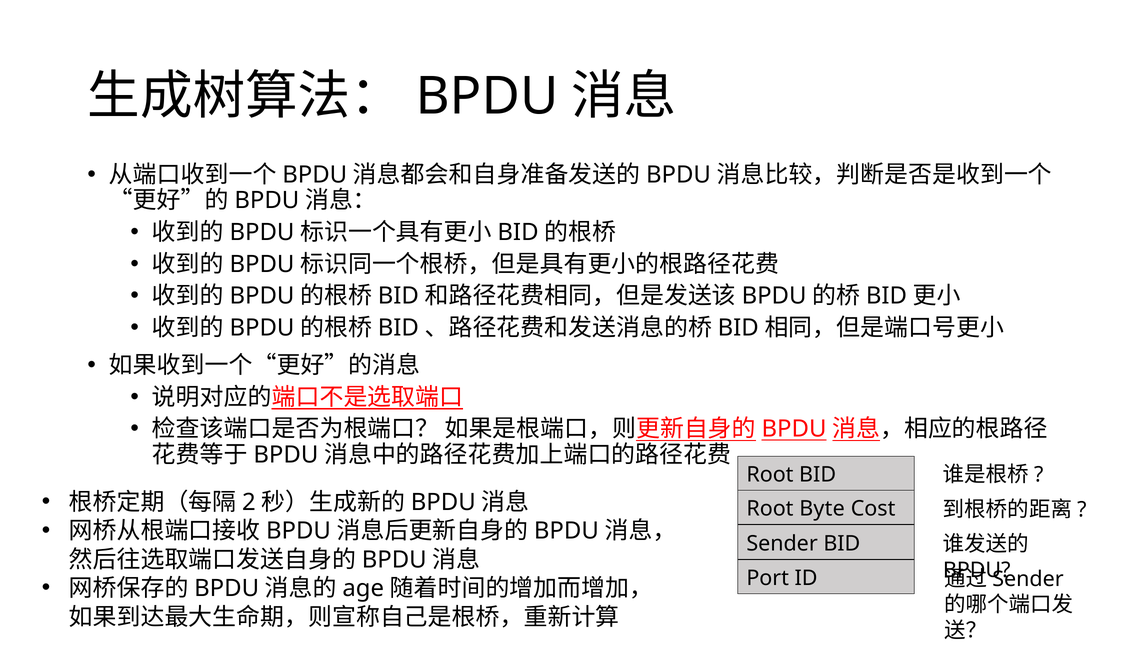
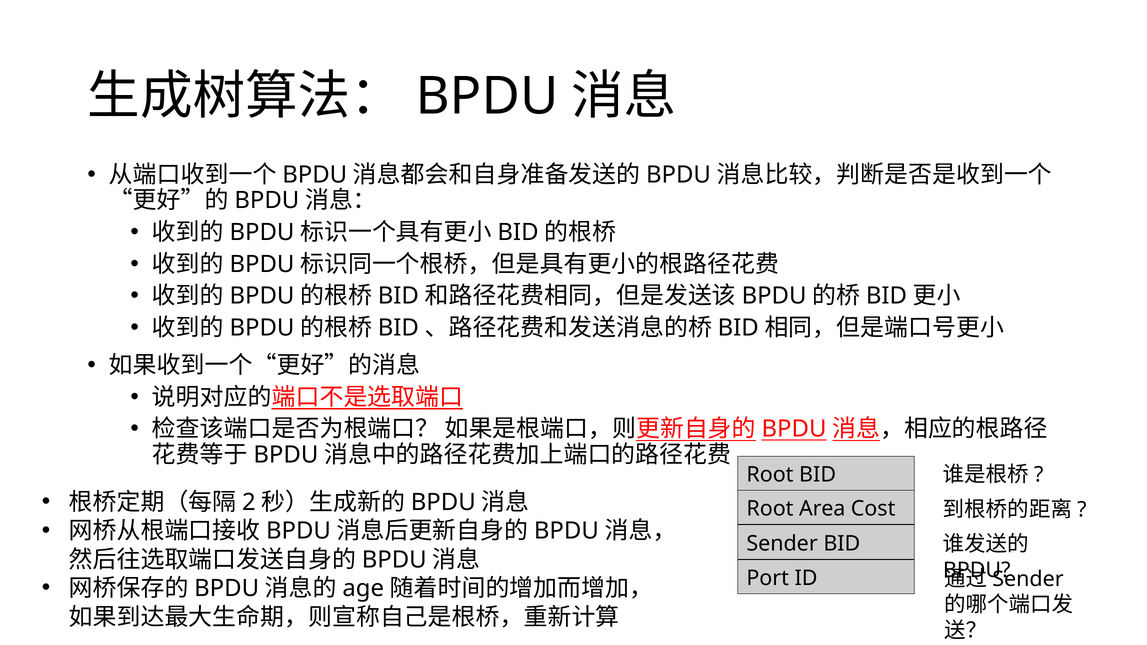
Byte: Byte -> Area (822, 509)
